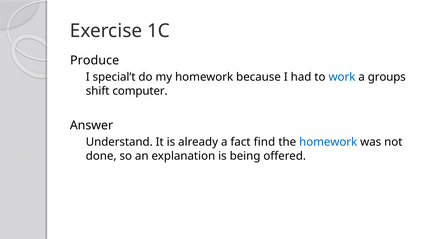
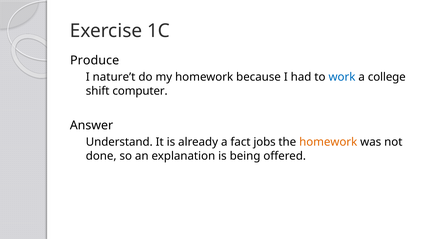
special’t: special’t -> nature’t (114, 77)
groups: groups -> college (387, 77)
find: find -> jobs (265, 142)
homework colour: blue -> orange (328, 142)
